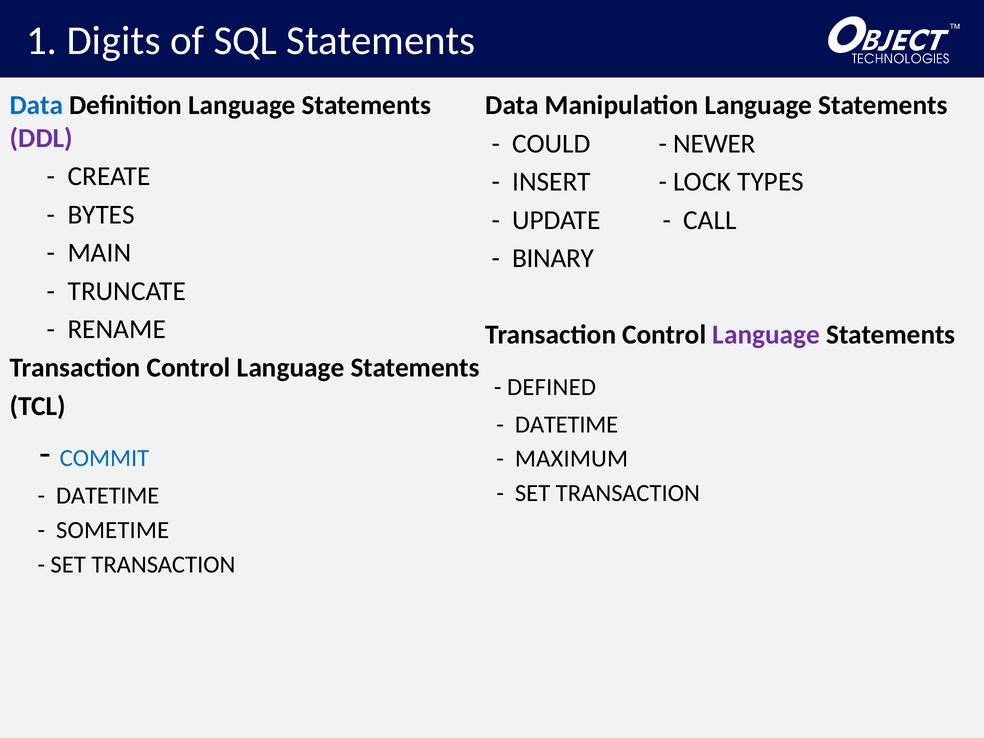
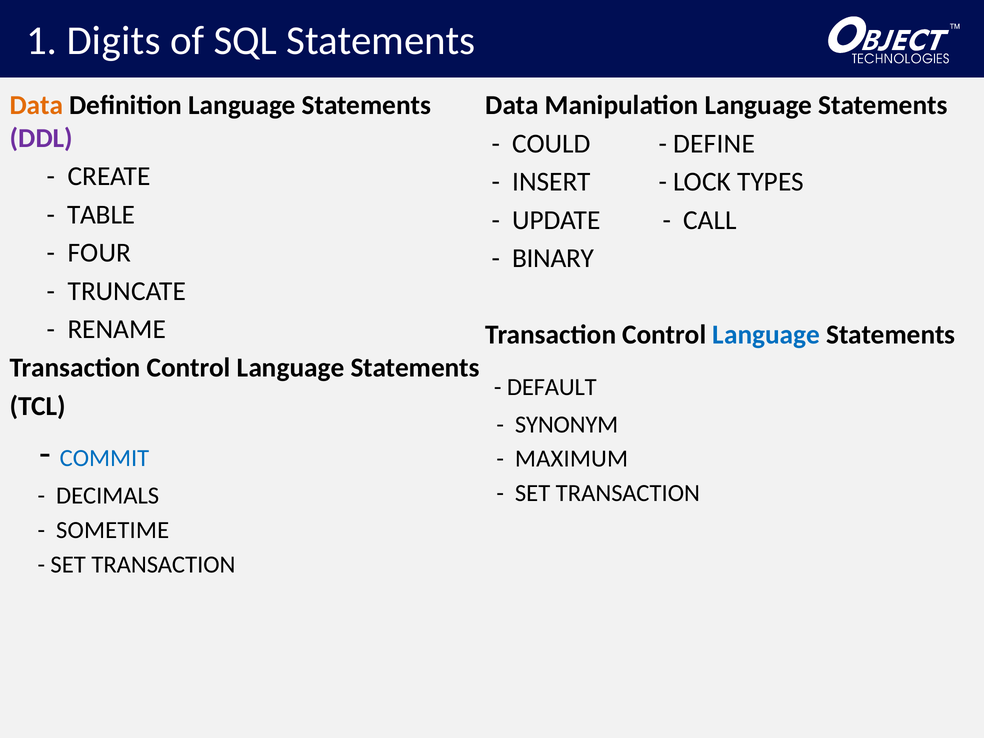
Data colour: blue -> orange (36, 105)
NEWER: NEWER -> DEFINE (714, 144)
BYTES: BYTES -> TABLE (101, 215)
MAIN: MAIN -> FOUR (99, 253)
Language colour: purple -> blue (766, 335)
DEFINED: DEFINED -> DEFAULT (552, 387)
DATETIME: DATETIME -> SYNONYM (567, 424)
DATETIME: DATETIME -> DECIMALS (108, 496)
